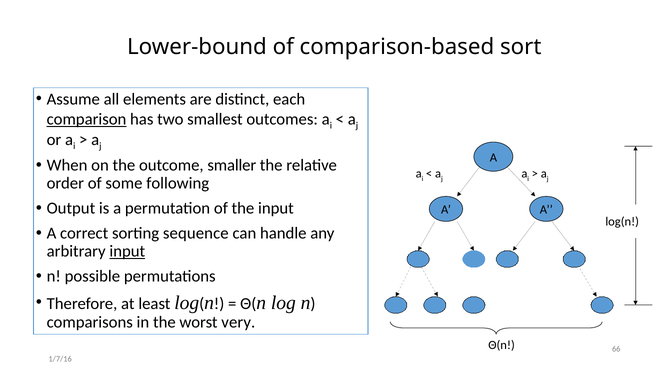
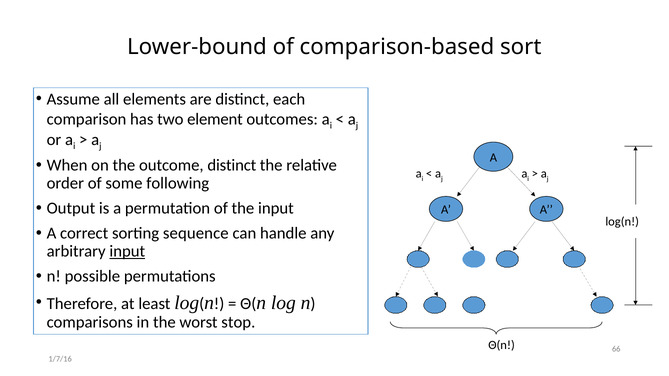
comparison underline: present -> none (87, 119)
smallest: smallest -> element (215, 119)
outcome smaller: smaller -> distinct (232, 165)
very: very -> stop (238, 323)
